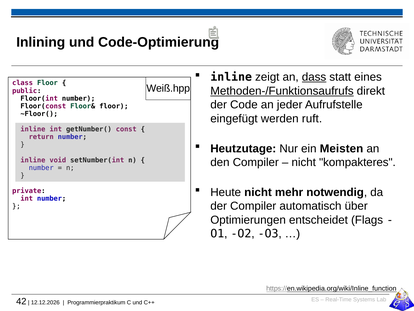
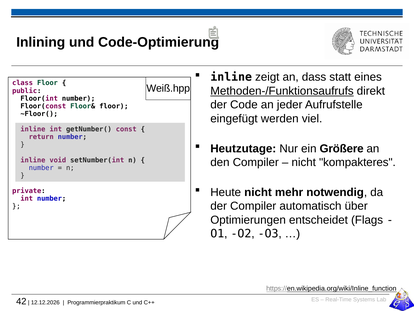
dass underline: present -> none (314, 77)
ruft: ruft -> viel (312, 118)
Meisten: Meisten -> Größere (342, 148)
